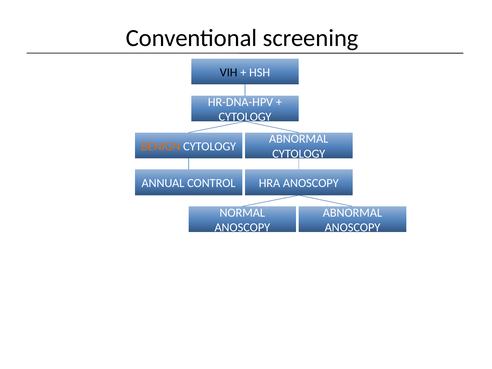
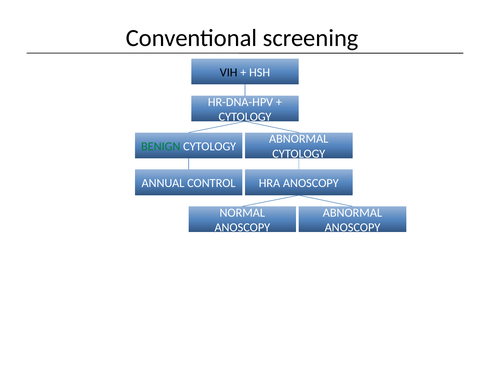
BENIGN colour: orange -> green (161, 146)
